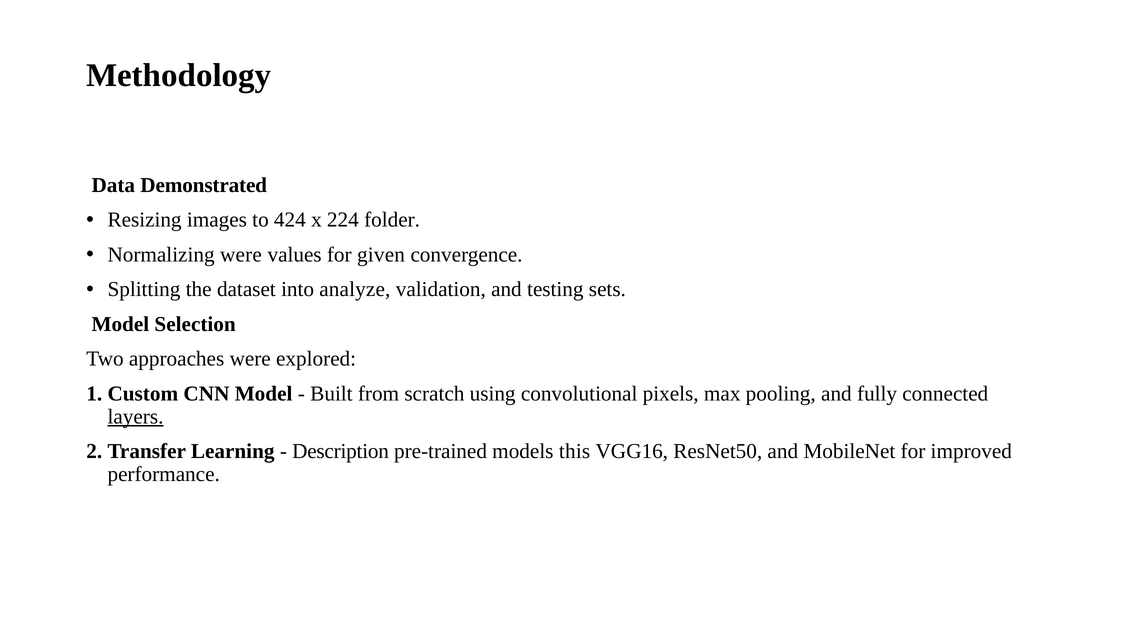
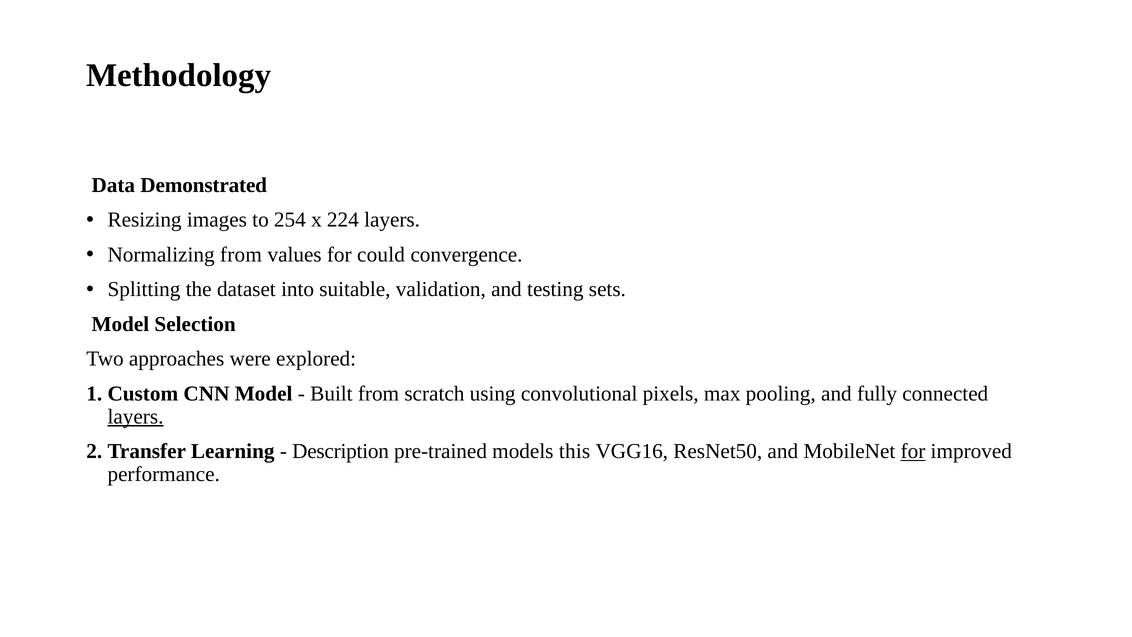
424: 424 -> 254 (290, 220)
224 folder: folder -> layers (392, 220)
Normalizing were: were -> from (241, 255)
given: given -> could (381, 255)
analyze: analyze -> suitable (355, 289)
for underline: none -> present (913, 451)
